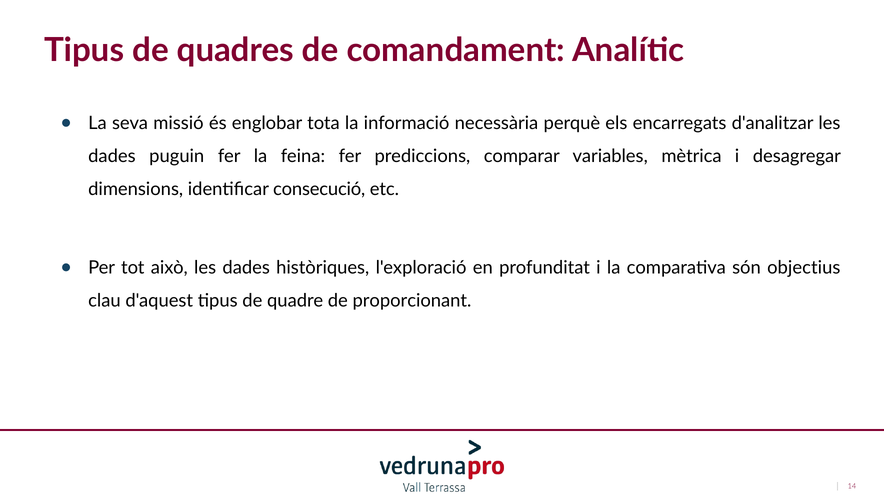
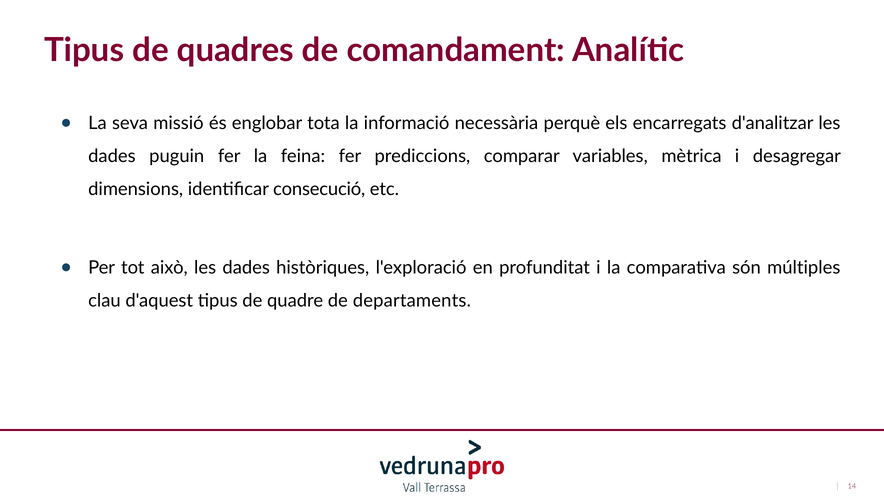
objectius: objectius -> múltiples (804, 268)
proporcionant: proporcionant -> departaments (412, 301)
